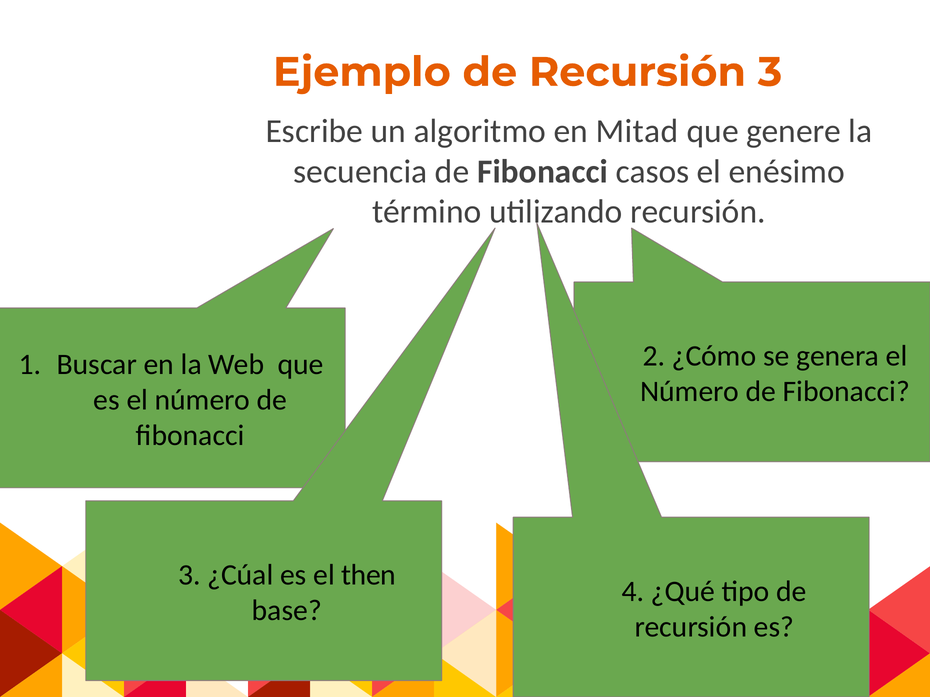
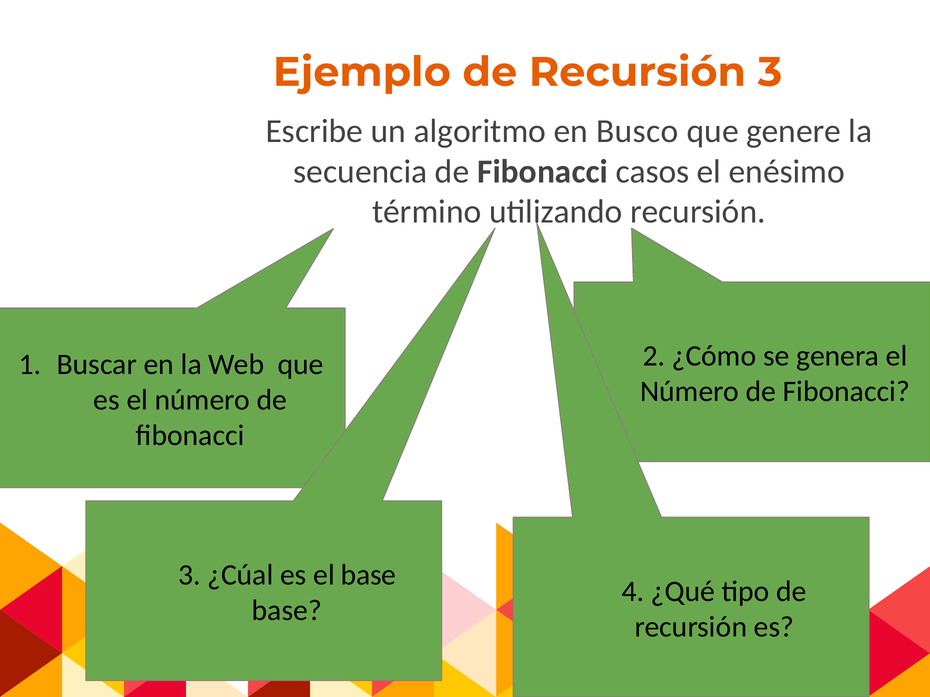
Mitad: Mitad -> Busco (637, 131)
el then: then -> base (369, 575)
